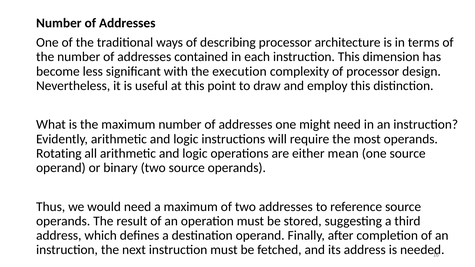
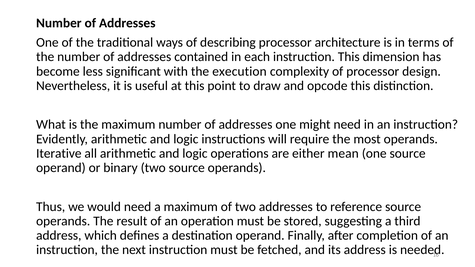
employ: employ -> opcode (327, 86)
Rotating: Rotating -> Iterative (59, 154)
